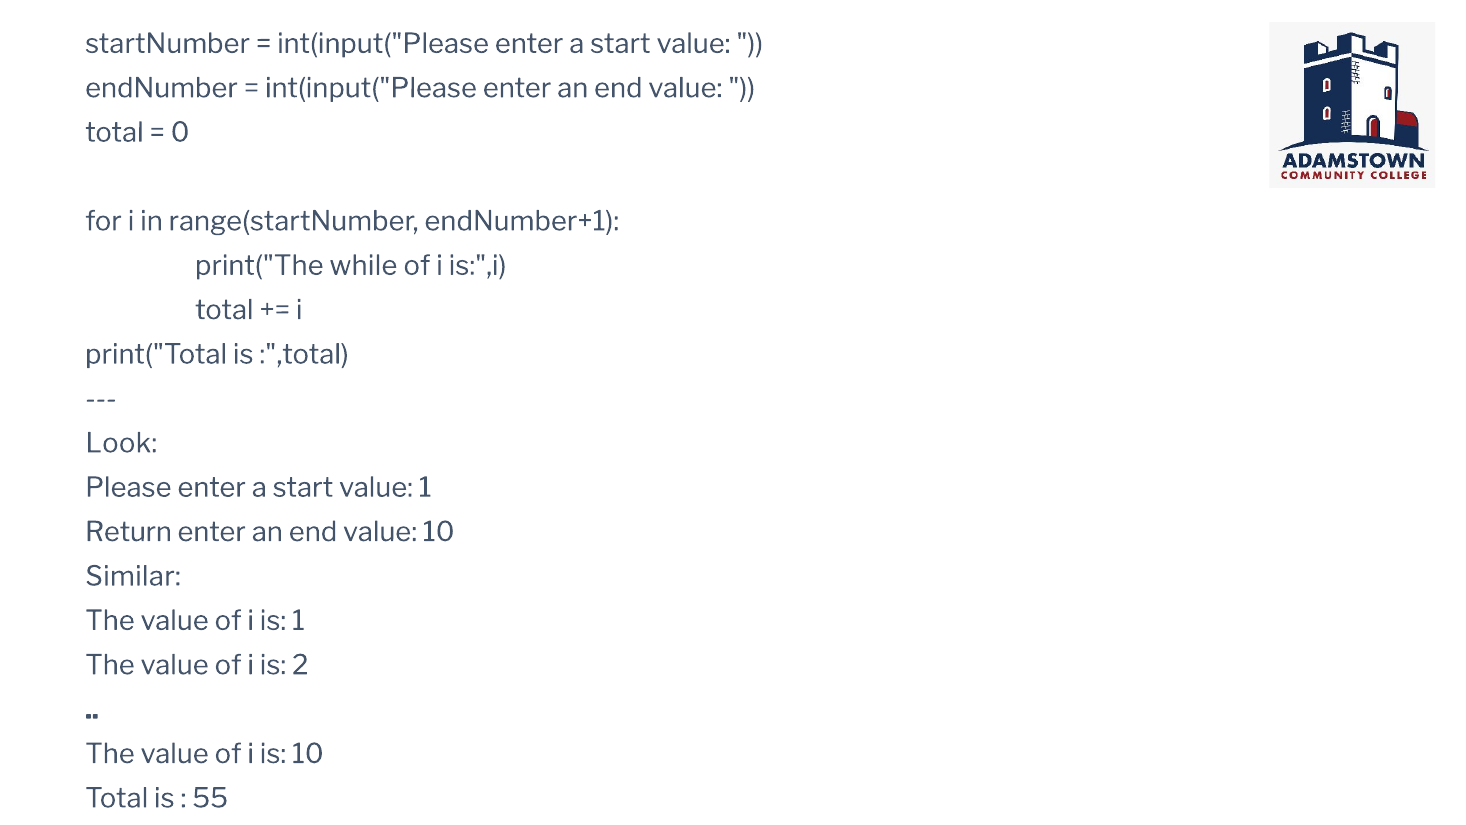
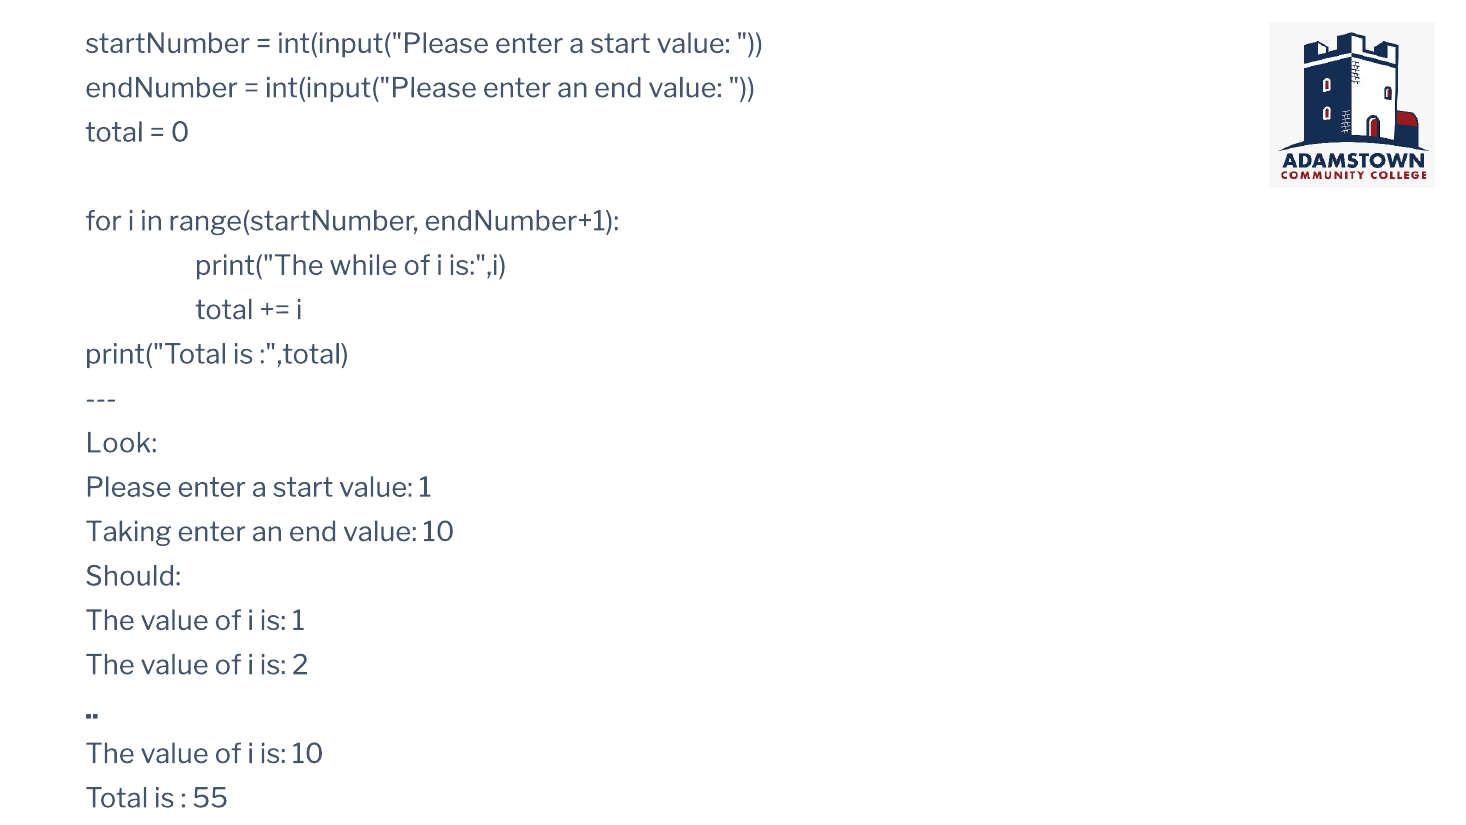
Return: Return -> Taking (128, 532)
Similar: Similar -> Should (133, 576)
